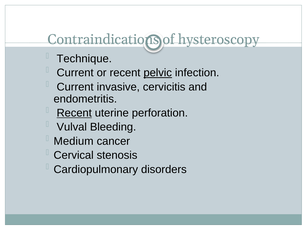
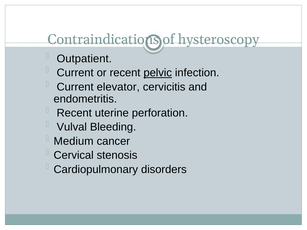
Technique: Technique -> Outpatient (84, 59)
invasive: invasive -> elevator (118, 87)
Recent underline: present -> none (74, 113)
